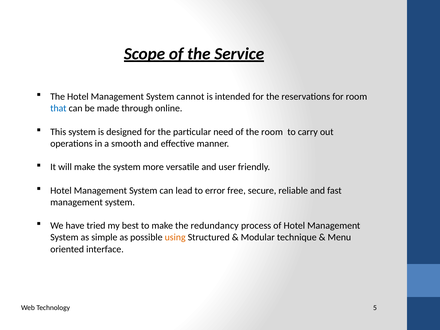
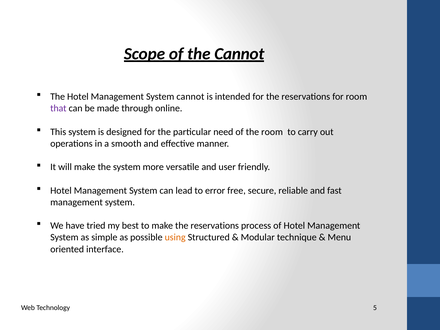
the Service: Service -> Cannot (239, 54)
that colour: blue -> purple (58, 108)
make the redundancy: redundancy -> reservations (215, 226)
